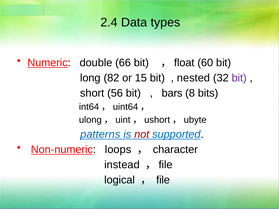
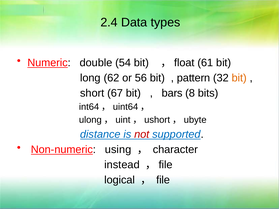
66: 66 -> 54 (123, 63)
60: 60 -> 61 (205, 63)
82: 82 -> 62 (111, 78)
15: 15 -> 56 (141, 78)
nested: nested -> pattern (194, 78)
bit colour: purple -> orange (239, 78)
56: 56 -> 67 (115, 93)
patterns: patterns -> distance (100, 134)
loops: loops -> using (118, 150)
